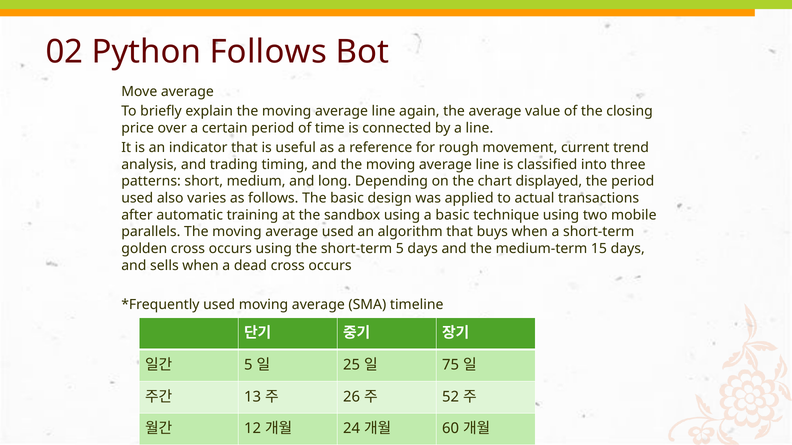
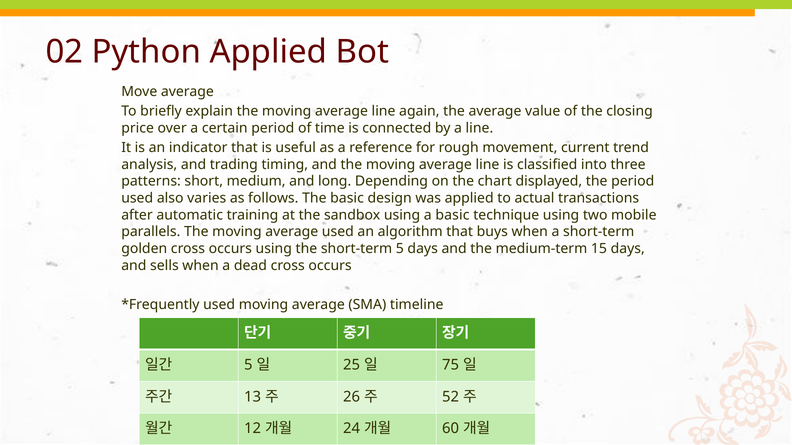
Python Follows: Follows -> Applied (268, 52)
